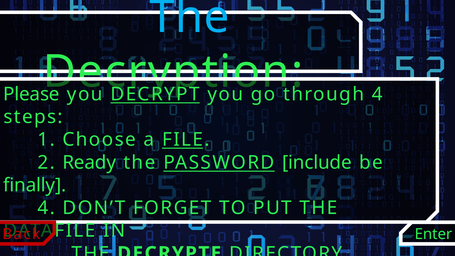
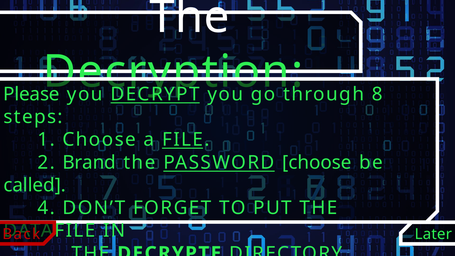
The colour: light blue -> white (189, 17)
through 4: 4 -> 8 (377, 94)
Ready: Ready -> Brand (89, 162)
PASSWORD include: include -> choose (317, 162)
finally: finally -> called (35, 185)
Enter: Enter -> Later (433, 234)
